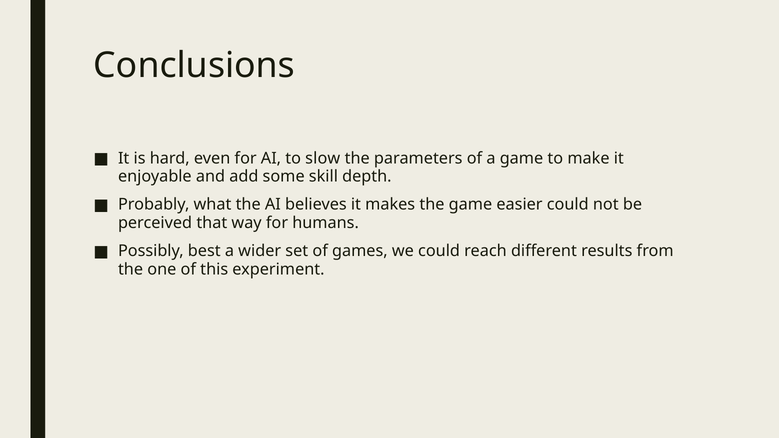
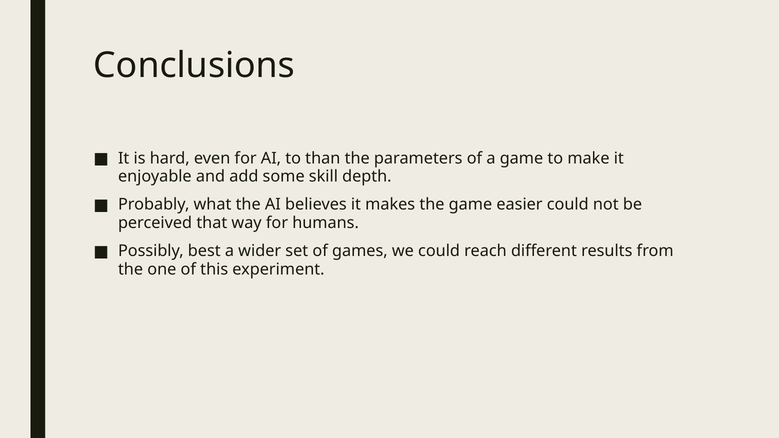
slow: slow -> than (323, 158)
